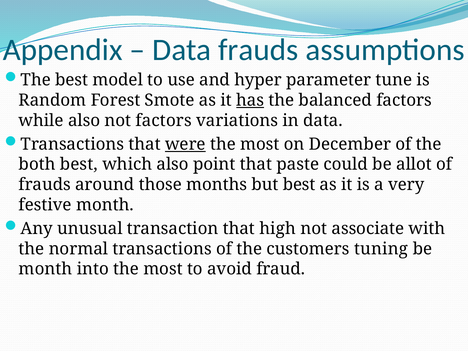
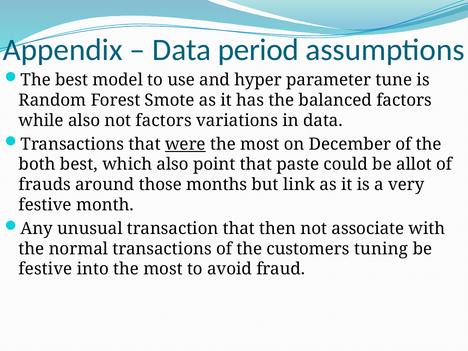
Data frauds: frauds -> period (258, 50)
has underline: present -> none (250, 100)
but best: best -> link (299, 185)
high: high -> then (278, 229)
month: month -> festive (45, 269)
